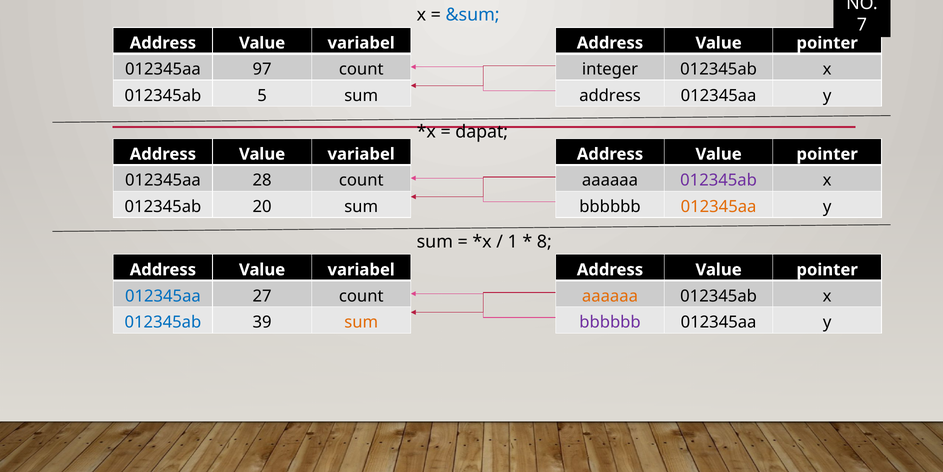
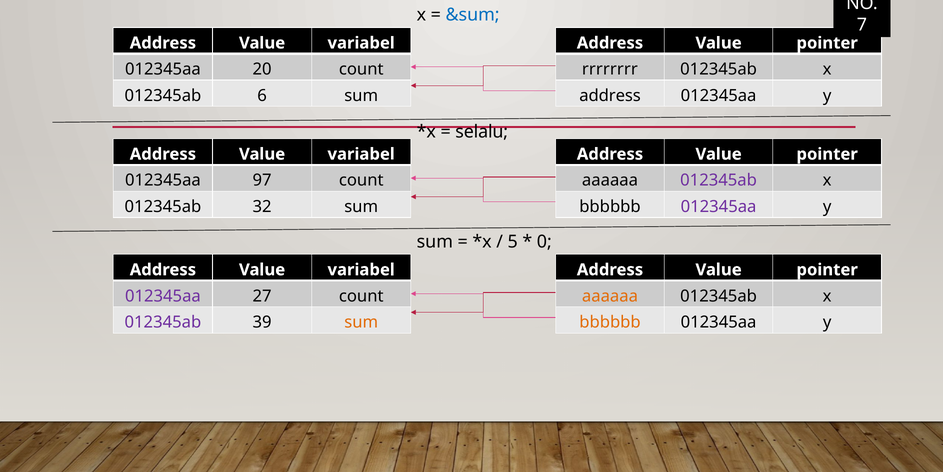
97: 97 -> 20 (262, 69)
integer: integer -> rrrrrrrr (610, 69)
5: 5 -> 6 (262, 96)
dapat: dapat -> selalu (482, 132)
28: 28 -> 97 (262, 180)
20: 20 -> 32 (262, 207)
012345aa colour: orange -> purple (719, 207)
1: 1 -> 5 (513, 242)
8: 8 -> 0 (544, 242)
012345aa colour: blue -> purple (163, 296)
012345ab colour: blue -> purple (163, 322)
bbbbbb colour: purple -> orange (610, 322)
